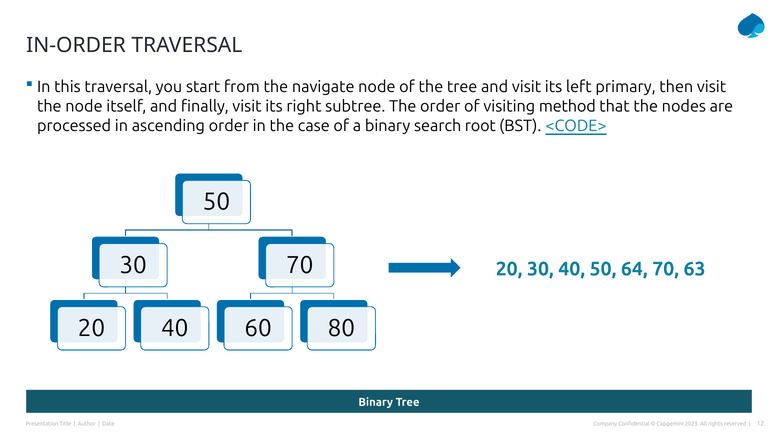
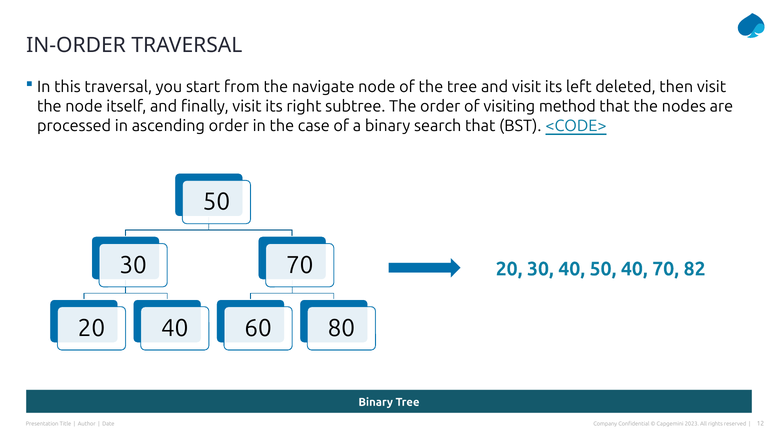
primary: primary -> deleted (626, 87)
search root: root -> that (480, 126)
50 64: 64 -> 40 (634, 269)
63: 63 -> 82 (695, 269)
